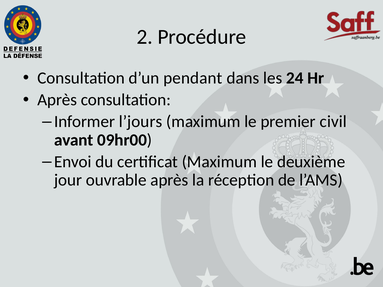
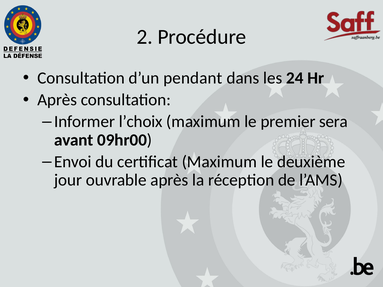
l’jours: l’jours -> l’choix (141, 122)
civil: civil -> sera (333, 122)
